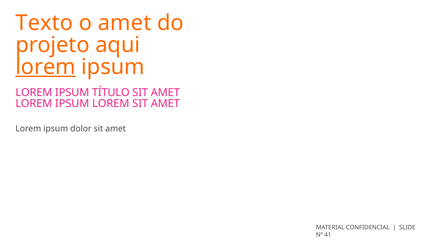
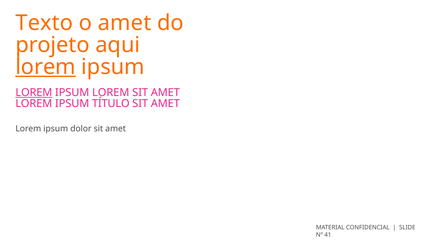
LOREM underline: none -> present (34, 92)
IPSUM TÍTULO: TÍTULO -> LOREM (111, 92)
IPSUM LOREM: LOREM -> TÍTULO (111, 103)
